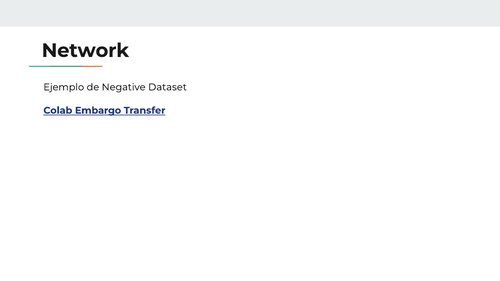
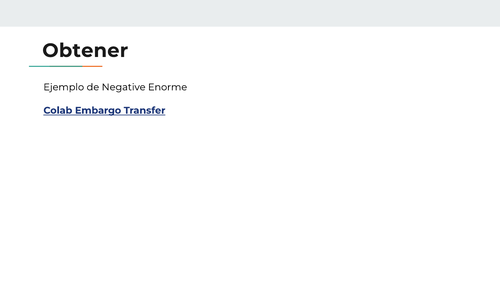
Network: Network -> Obtener (85, 51)
Dataset: Dataset -> Enorme (168, 87)
